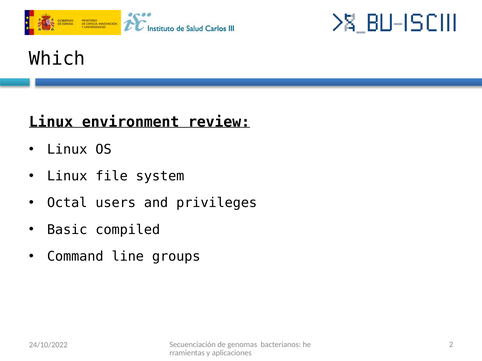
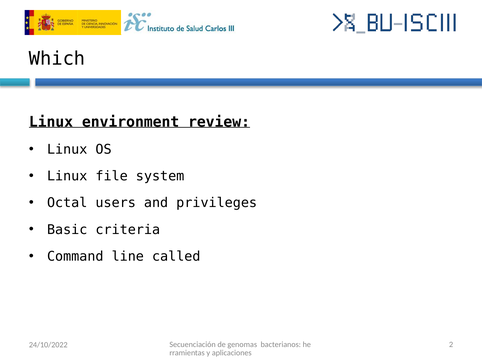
compiled: compiled -> criteria (128, 230)
groups: groups -> called (176, 257)
